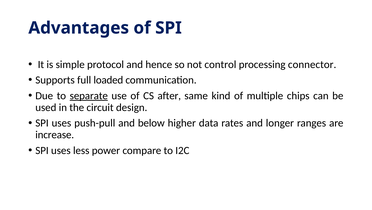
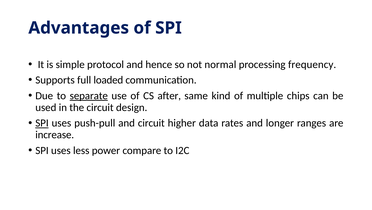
control: control -> normal (220, 64)
connector: connector -> frequency (312, 64)
SPI underline: none -> present (42, 123)
and below: below -> circuit (151, 123)
